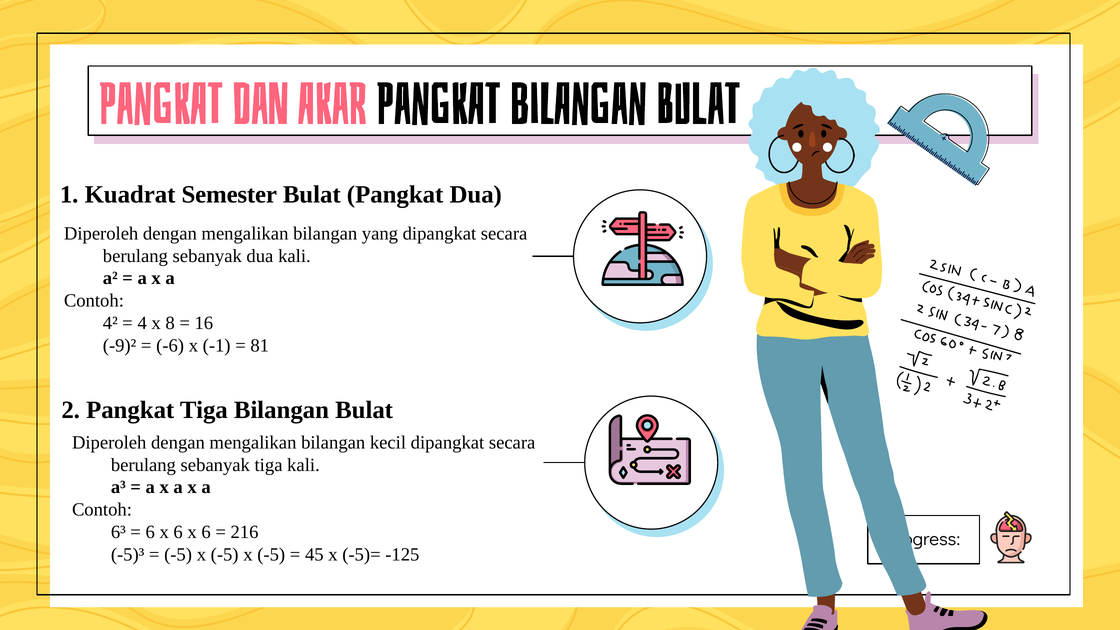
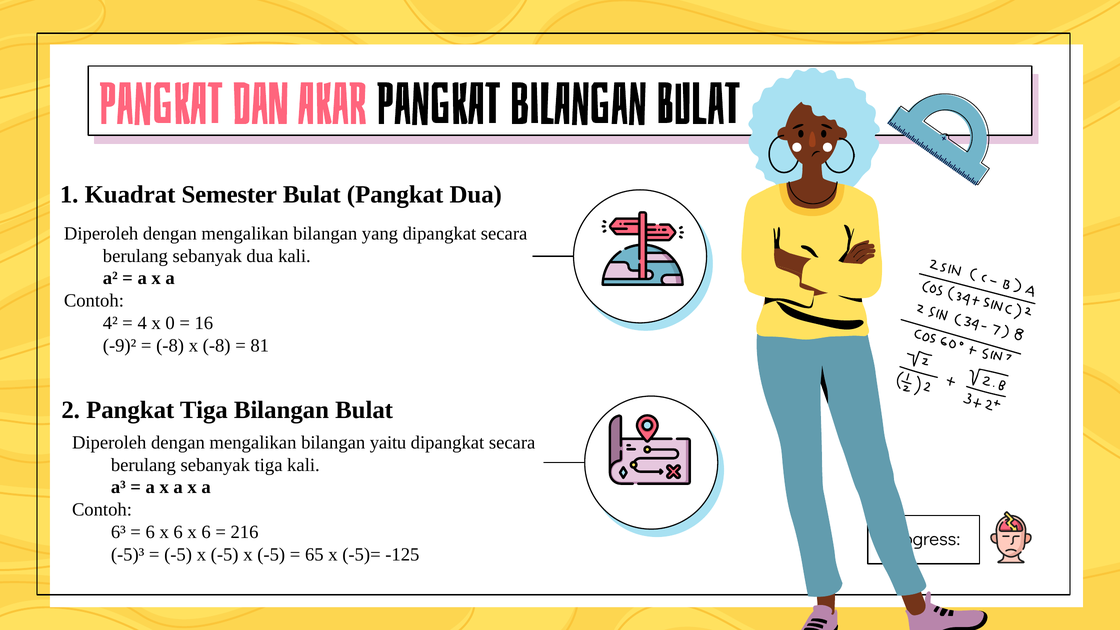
8: 8 -> 0 (170, 323)
-6: -6 -> -8 (170, 345)
x -1: -1 -> -8 (217, 345)
kecil: kecil -> yaitu (388, 443)
45: 45 -> 65 (314, 555)
